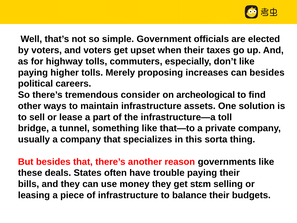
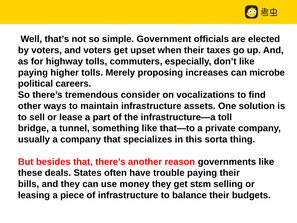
can besides: besides -> microbe (267, 72)
archeological: archeological -> vocalizations (206, 95)
